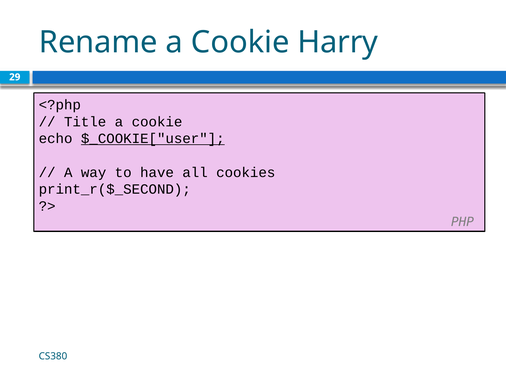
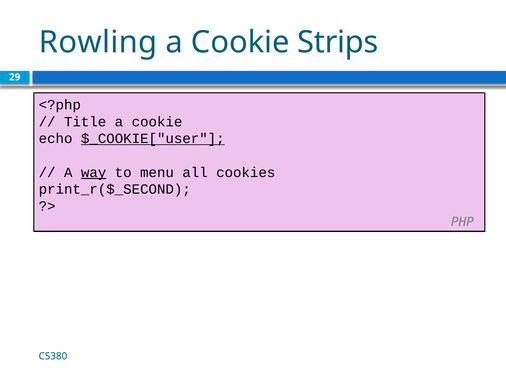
Rename: Rename -> Rowling (98, 42)
Harry: Harry -> Strips (338, 42)
way underline: none -> present (94, 172)
have: have -> menu (157, 172)
